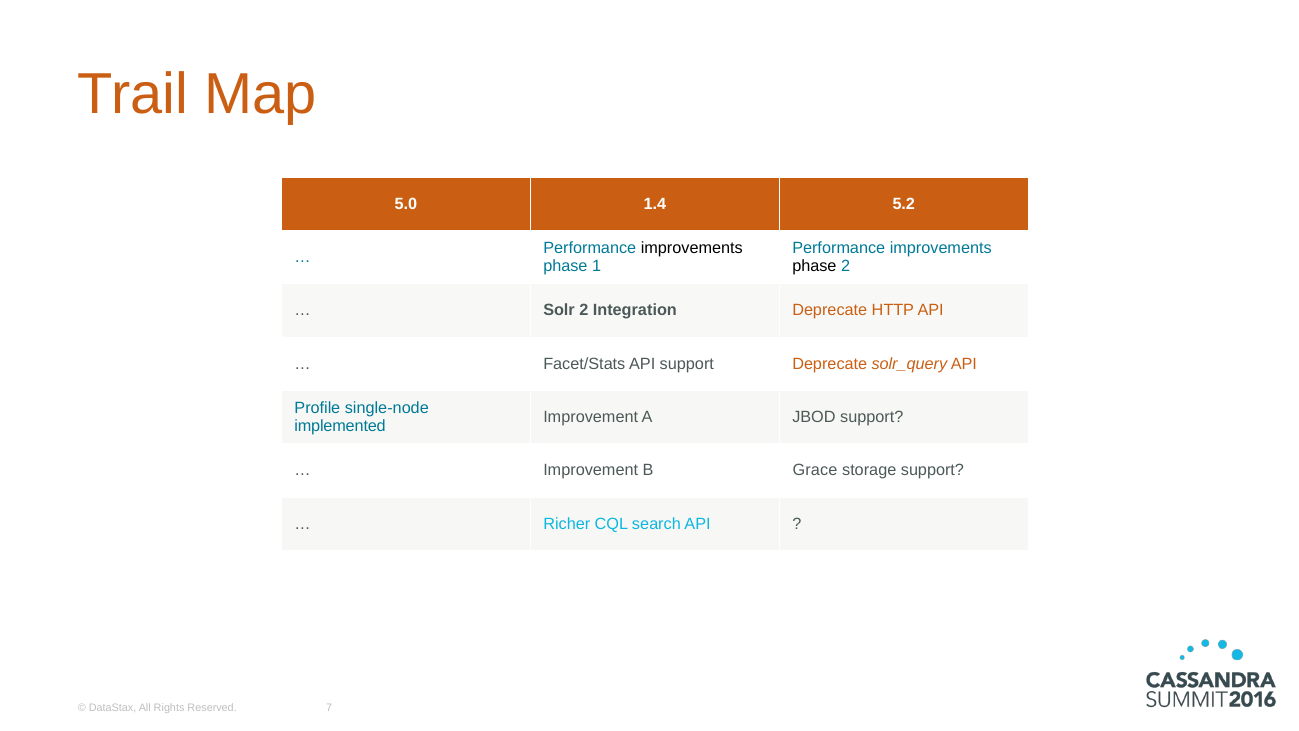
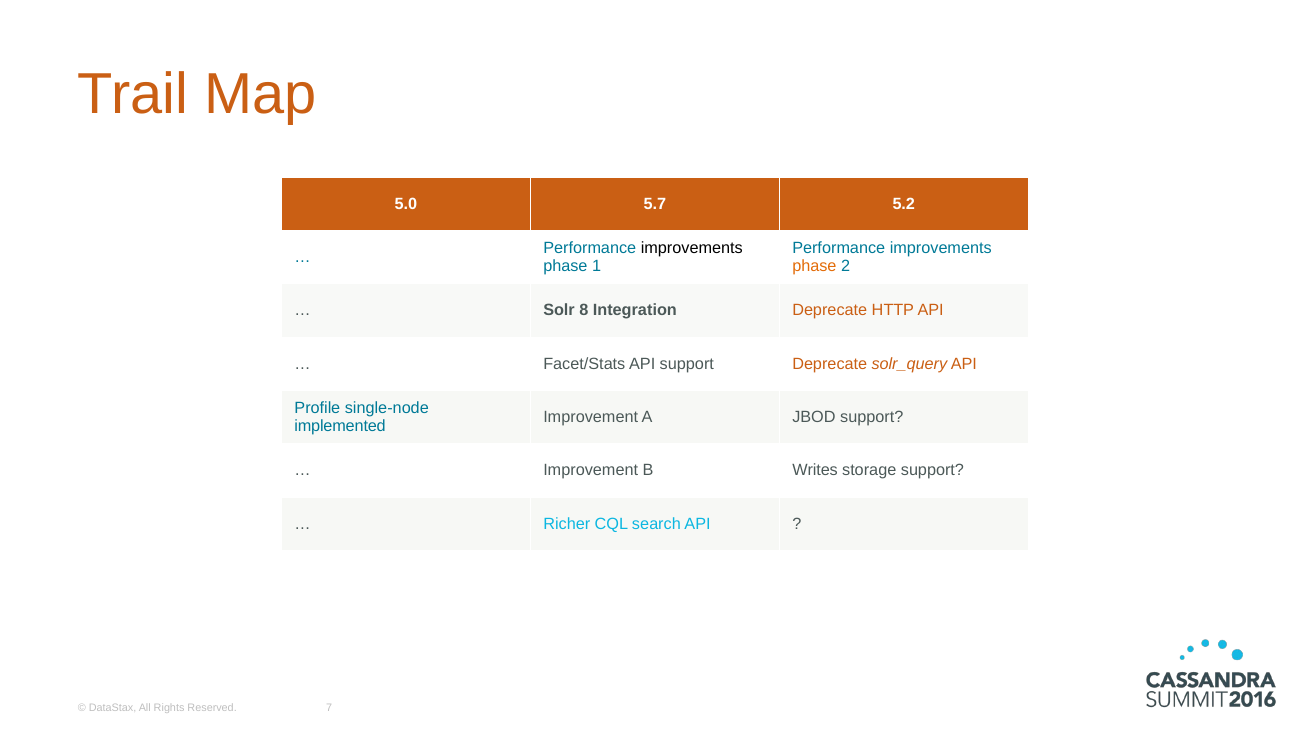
1.4: 1.4 -> 5.7 (655, 204)
phase colour: black -> orange (814, 266)
Solr 2: 2 -> 8 (584, 310)
Grace: Grace -> Writes (815, 470)
